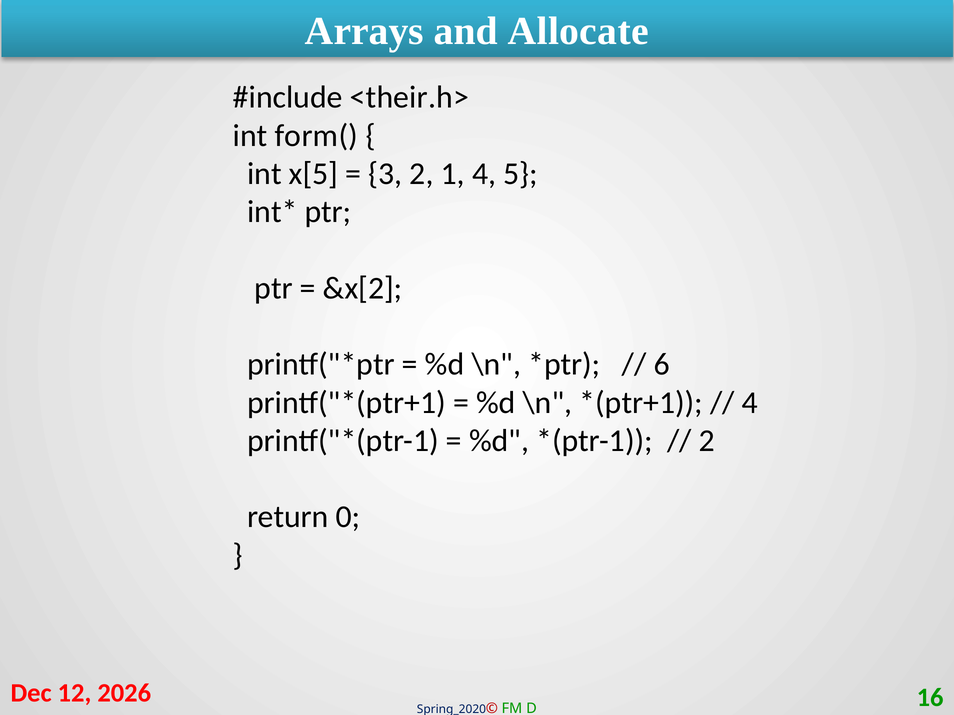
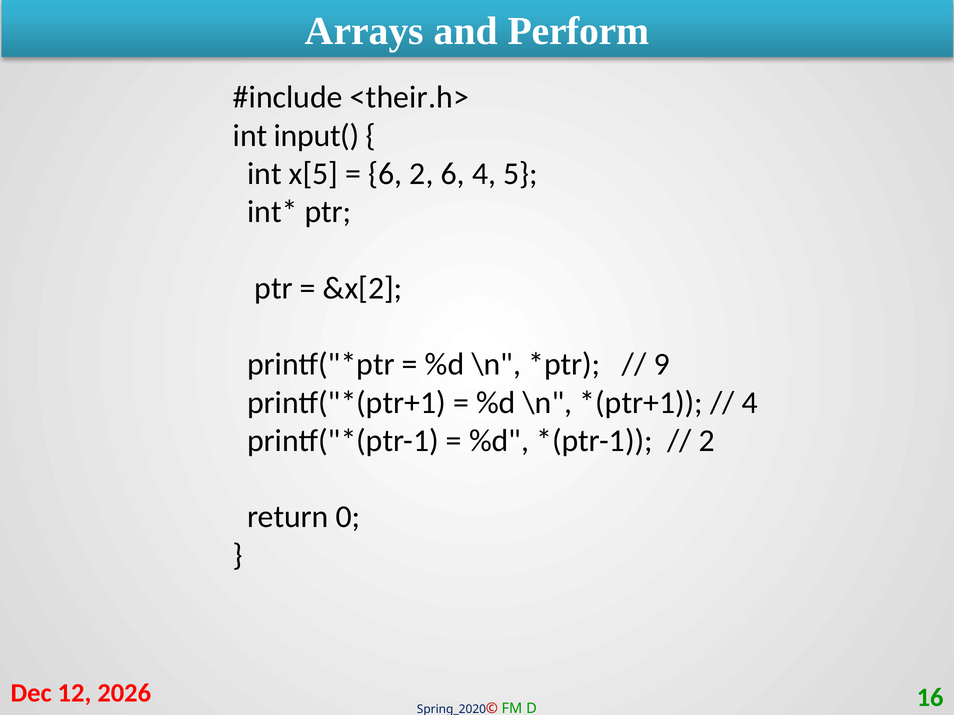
Allocate: Allocate -> Perform (579, 31)
form(: form( -> input( (317, 136)
3: 3 -> 6 (385, 174)
2 1: 1 -> 6 (453, 174)
6: 6 -> 9 (662, 365)
